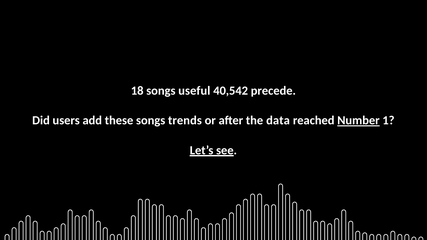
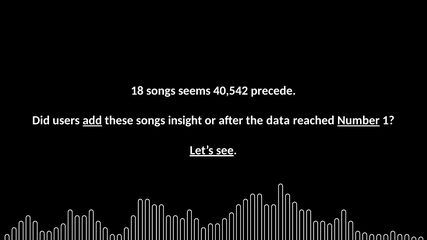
useful: useful -> seems (194, 91)
add underline: none -> present (92, 121)
trends: trends -> insight (185, 121)
